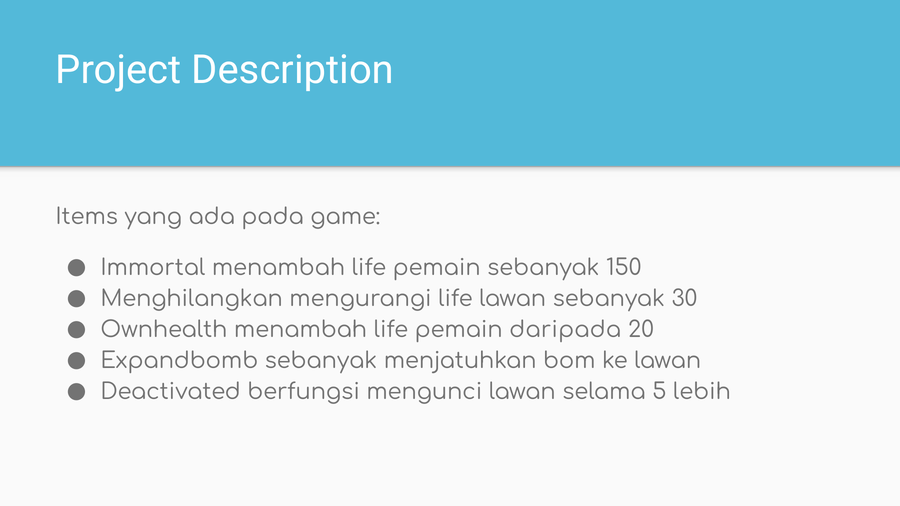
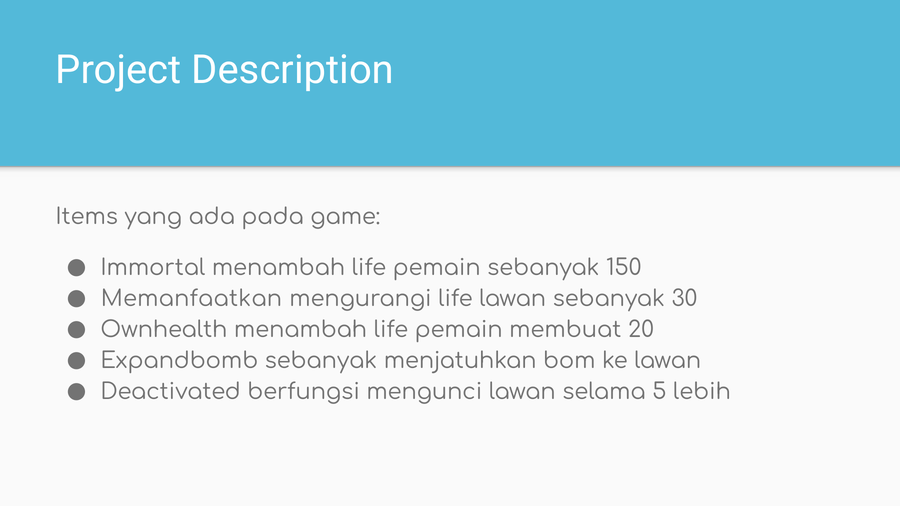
Menghilangkan: Menghilangkan -> Memanfaatkan (191, 299)
daripada: daripada -> membuat (565, 330)
